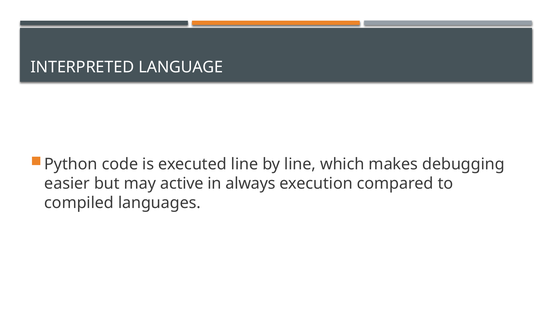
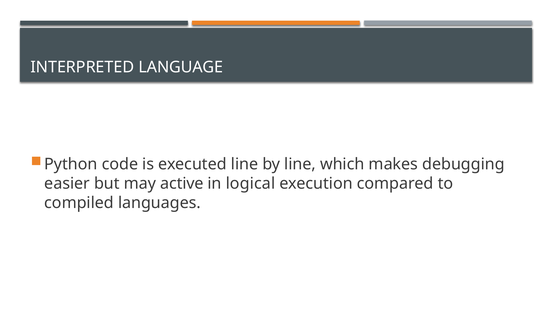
always: always -> logical (250, 183)
